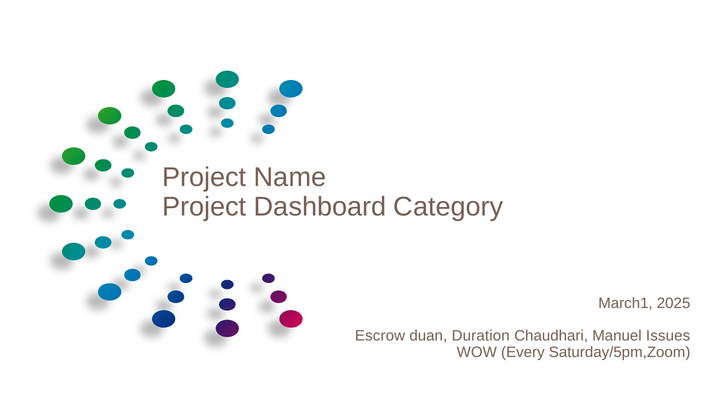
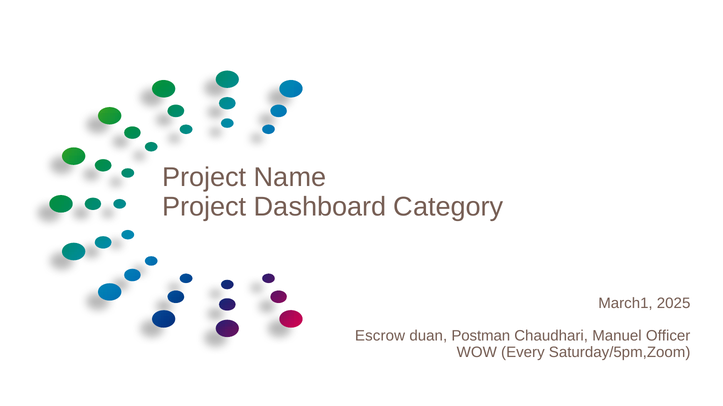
Duration: Duration -> Postman (481, 336)
Issues: Issues -> Officer (668, 336)
